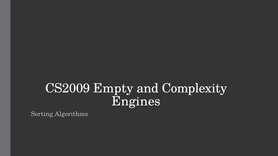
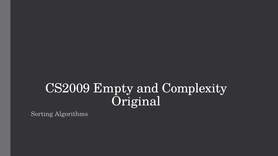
Engines: Engines -> Original (136, 102)
